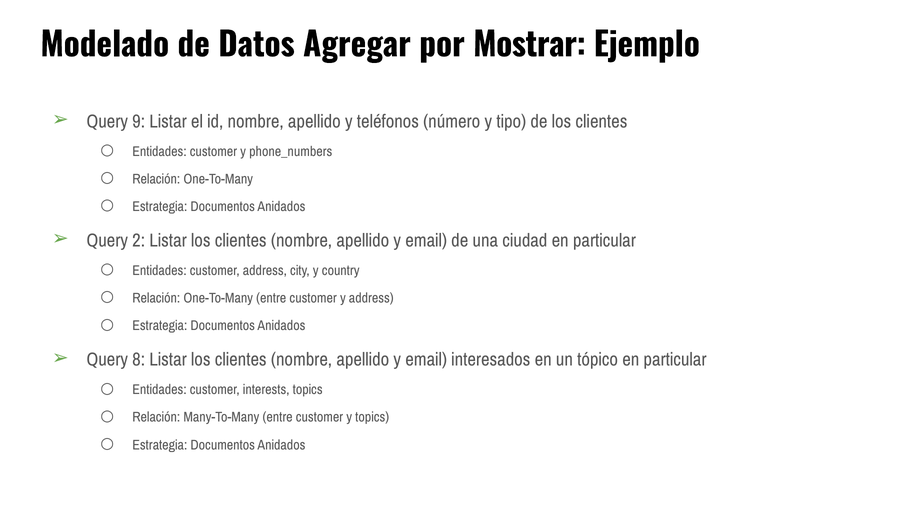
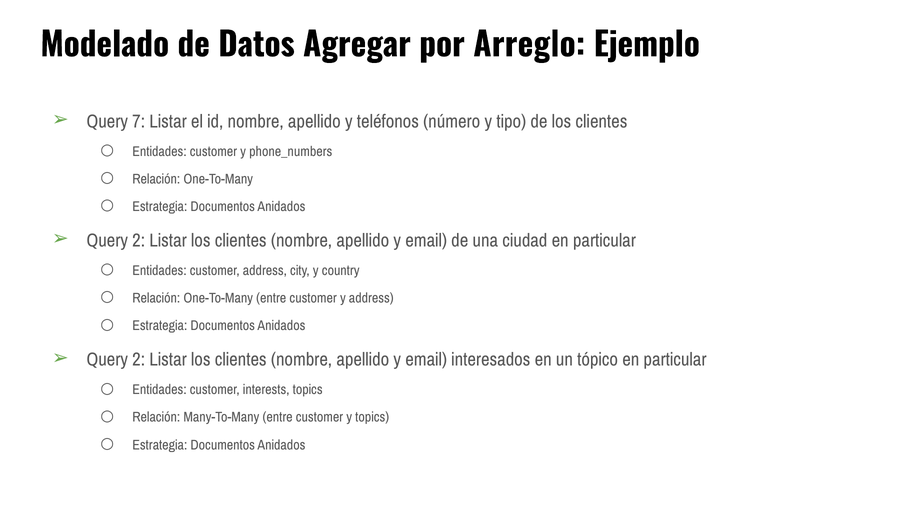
Mostrar: Mostrar -> Arreglo (529, 45)
9: 9 -> 7 (139, 121)
8: 8 -> 2 (139, 359)
